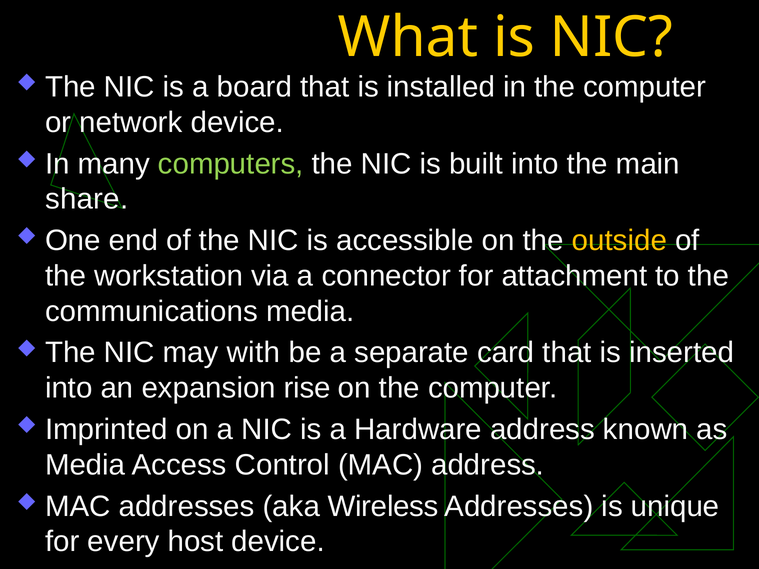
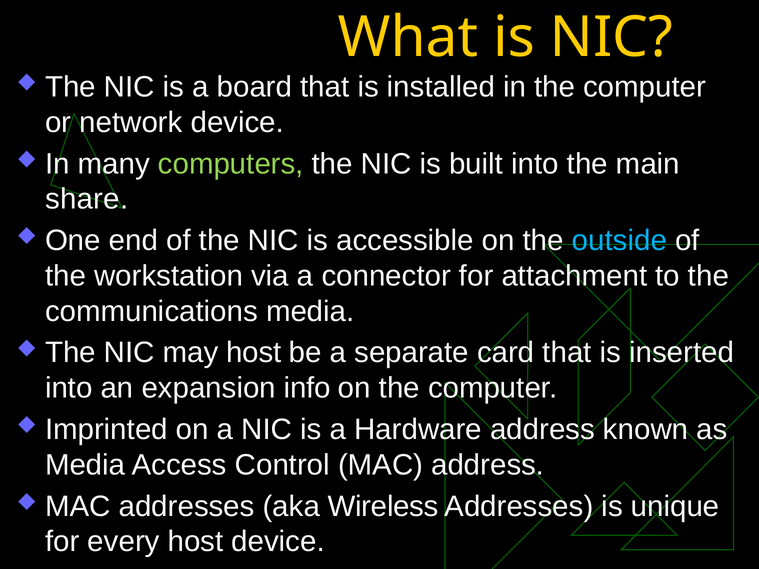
outside colour: yellow -> light blue (619, 241)
may with: with -> host (254, 353)
rise: rise -> info (307, 388)
